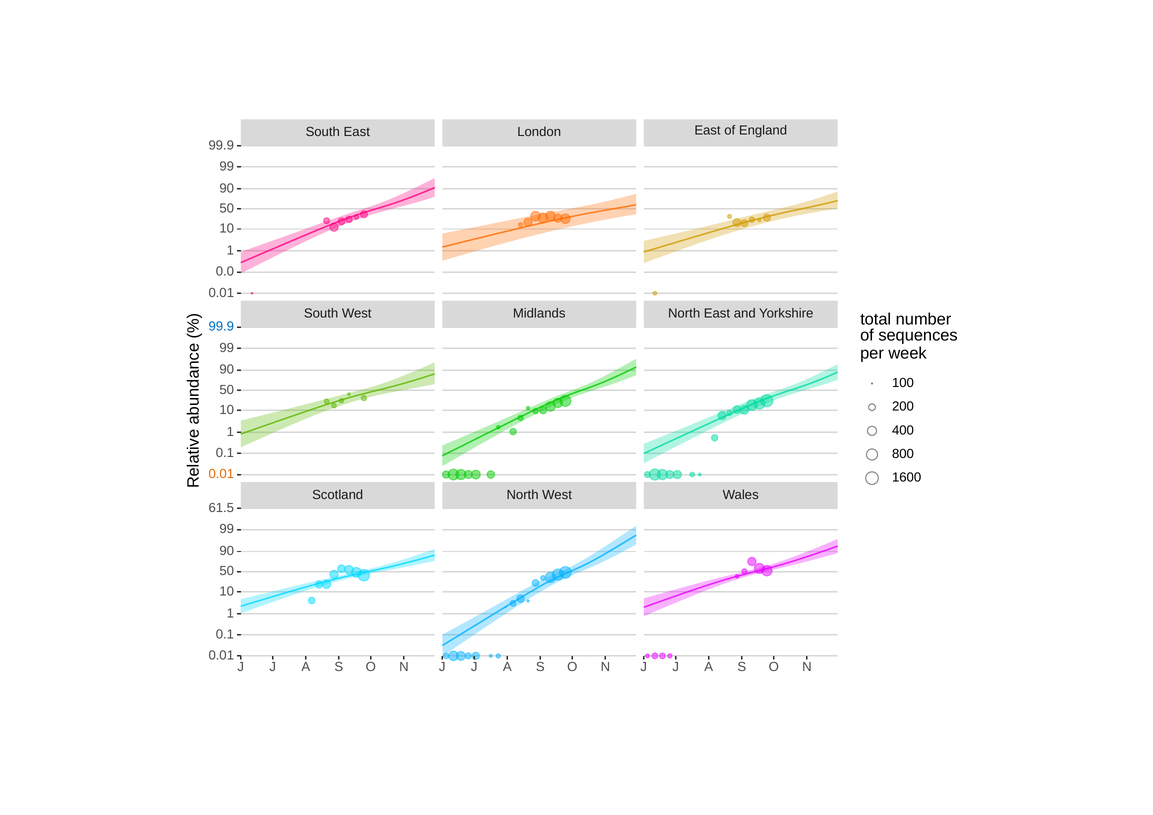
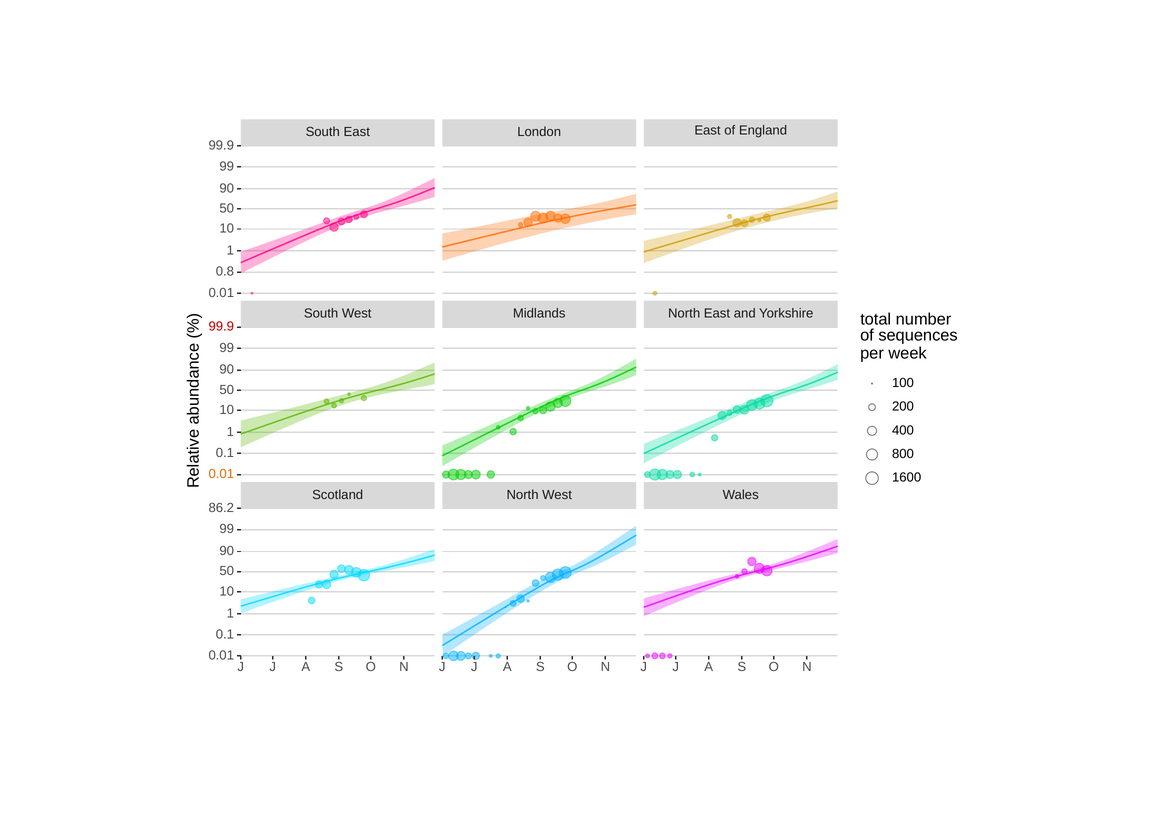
0.0: 0.0 -> 0.8 (225, 272)
99.9 colour: blue -> red (221, 327)
61.5: 61.5 -> 86.2 (221, 508)
